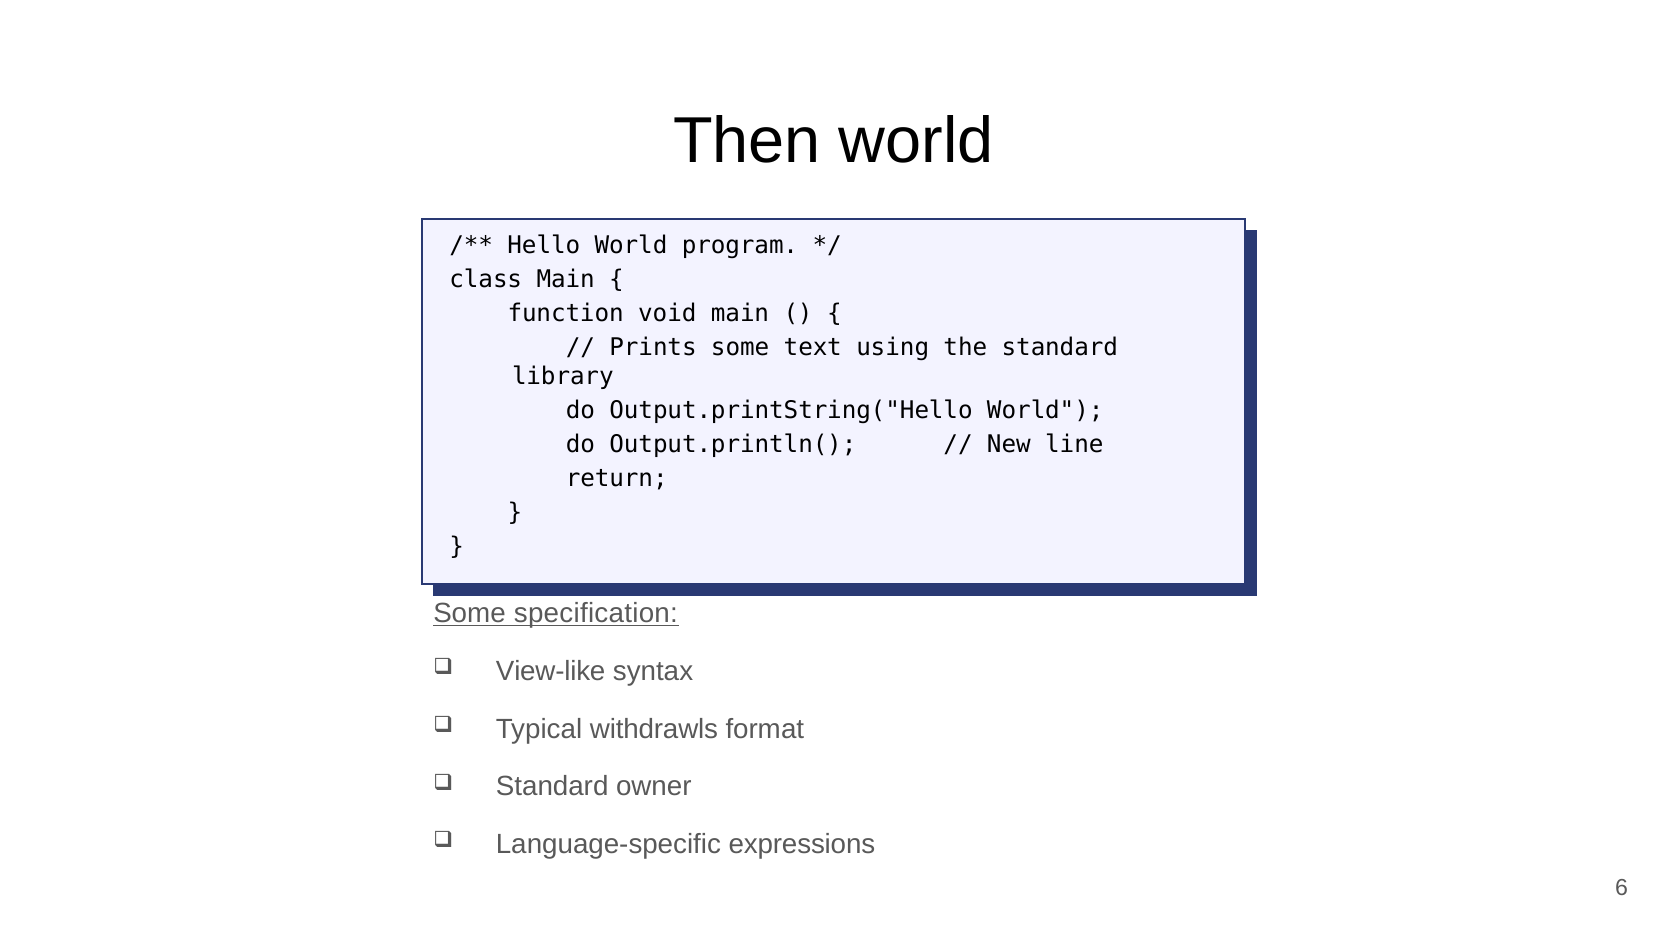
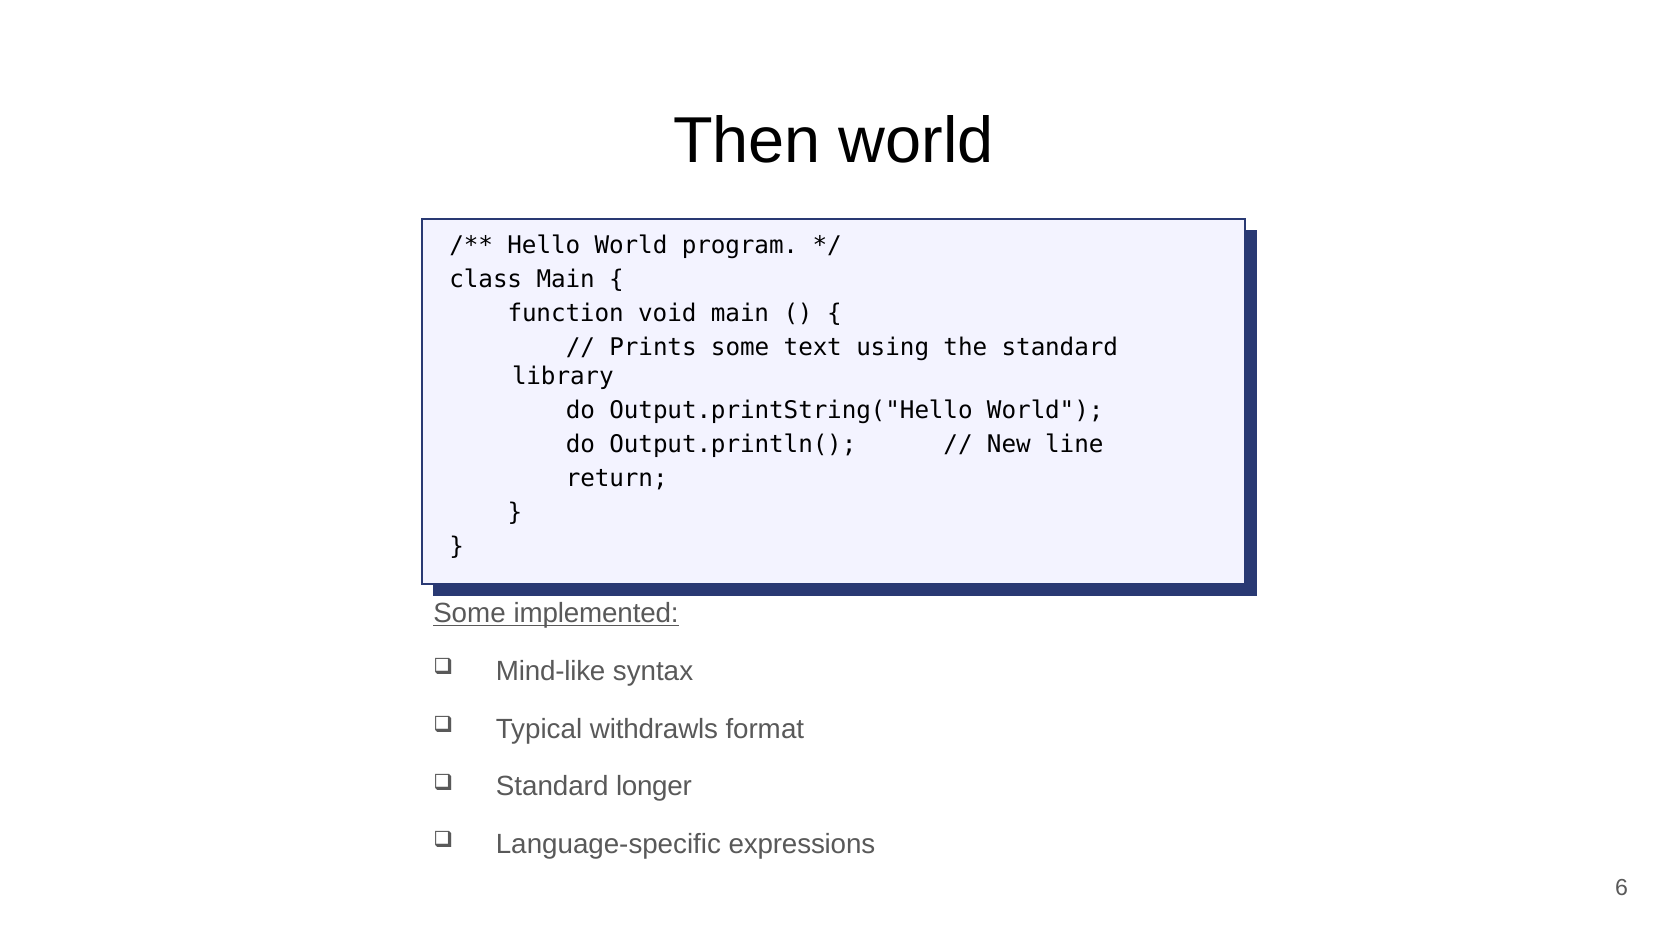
specification: specification -> implemented (596, 613)
View-like: View-like -> Mind-like (551, 671)
owner: owner -> longer (654, 787)
